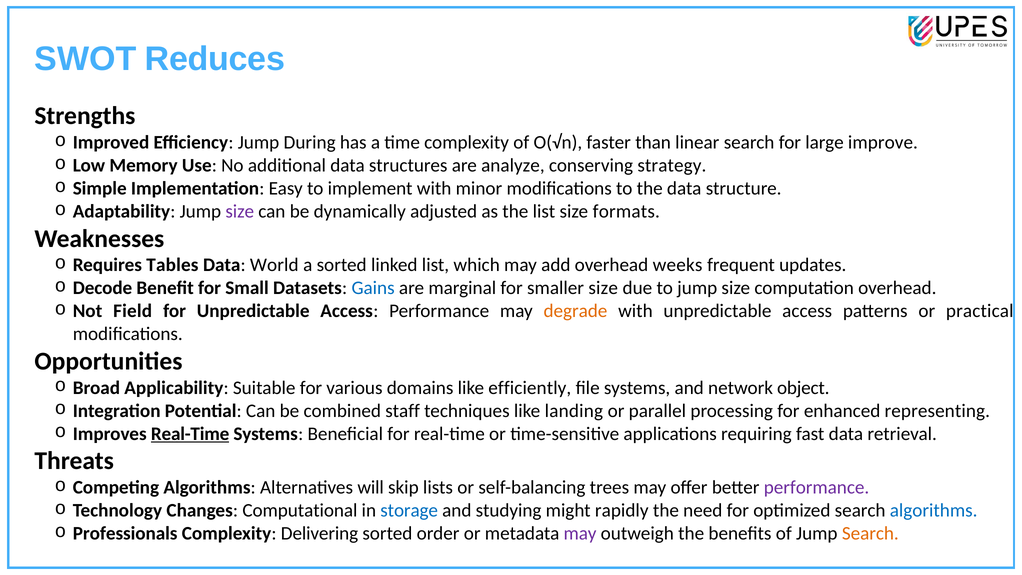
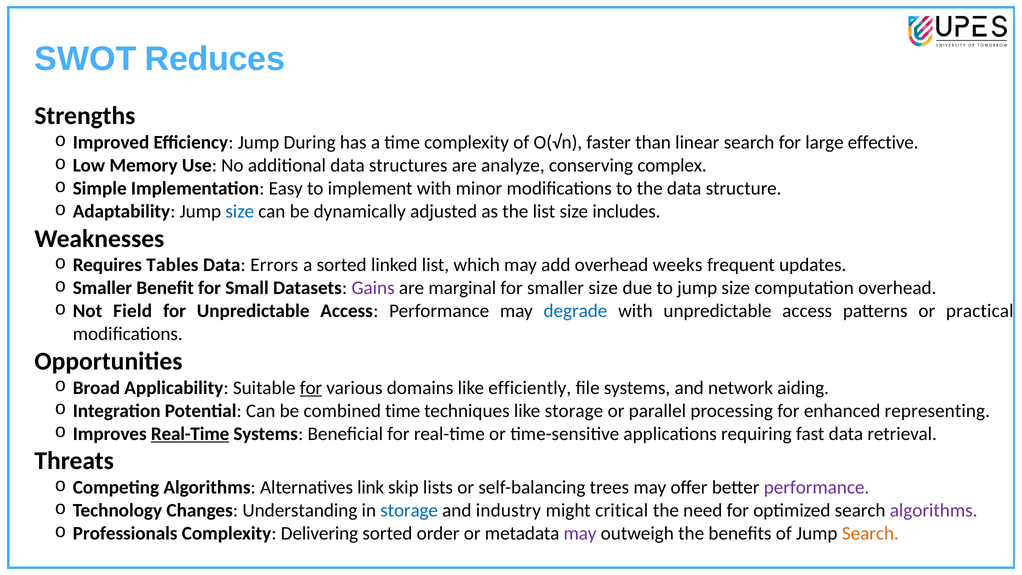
improve: improve -> effective (883, 142)
strategy: strategy -> complex (672, 165)
size colour: purple -> blue (240, 211)
formats: formats -> includes (626, 211)
World: World -> Errors (274, 265)
Decode: Decode -> Smaller (102, 288)
Gains colour: blue -> purple (373, 288)
degrade colour: orange -> blue (575, 311)
for underline: none -> present (311, 388)
object: object -> aiding (803, 388)
combined staff: staff -> time (403, 411)
like landing: landing -> storage (574, 411)
will: will -> link (371, 487)
Computational: Computational -> Understanding (300, 510)
studying: studying -> industry (508, 510)
rapidly: rapidly -> critical (622, 510)
algorithms colour: blue -> purple (934, 510)
